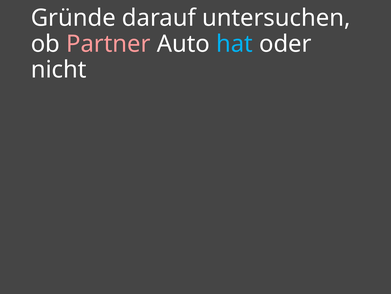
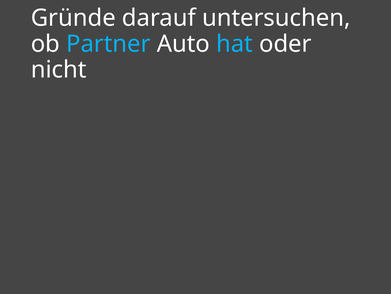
Partner colour: pink -> light blue (108, 44)
